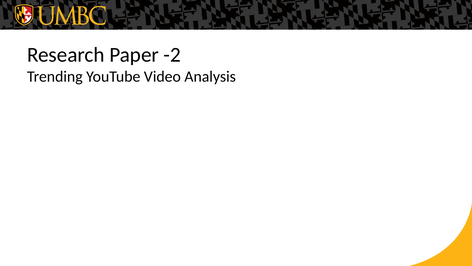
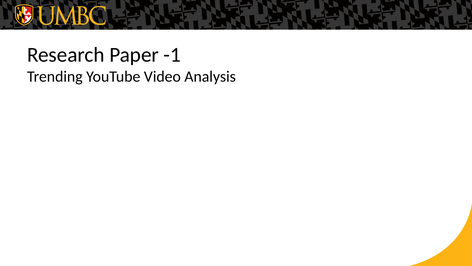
-2: -2 -> -1 (172, 55)
